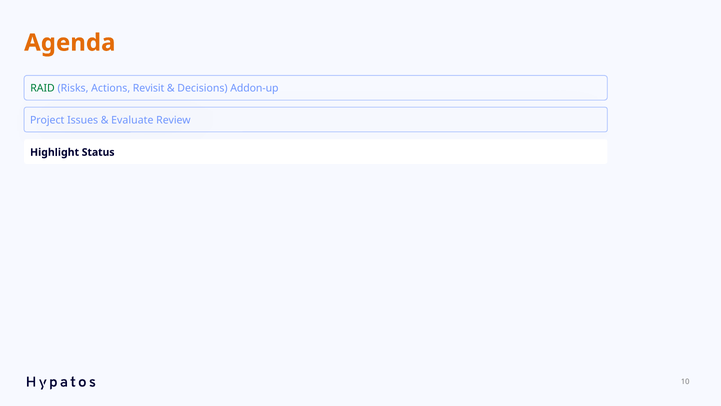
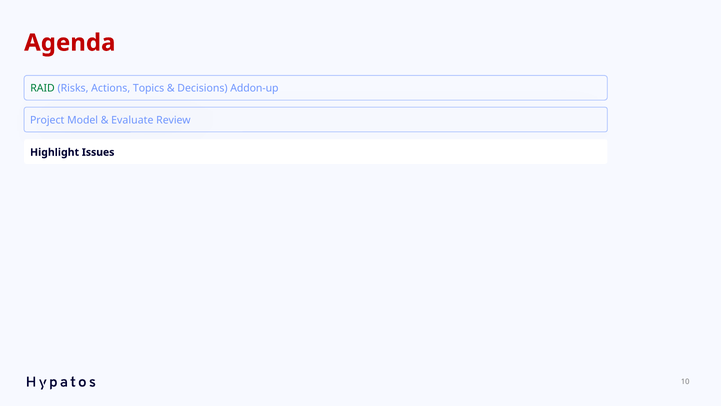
Agenda colour: orange -> red (70, 43)
Revisit: Revisit -> Topics (149, 88)
Issues: Issues -> Model (83, 120)
Status: Status -> Issues (98, 152)
